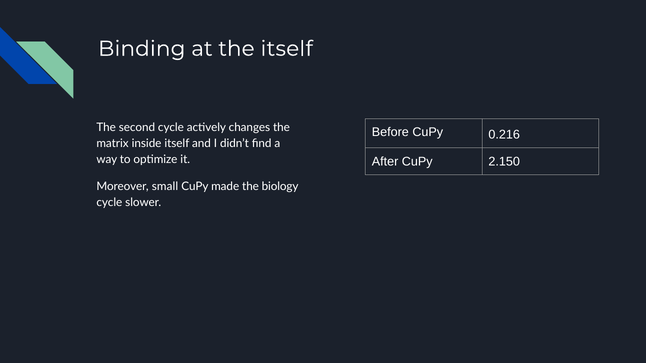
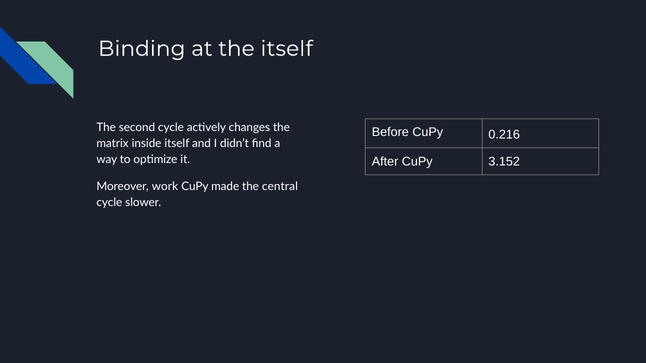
2.150: 2.150 -> 3.152 (504, 162)
small: small -> work (165, 187)
biology: biology -> central (280, 187)
